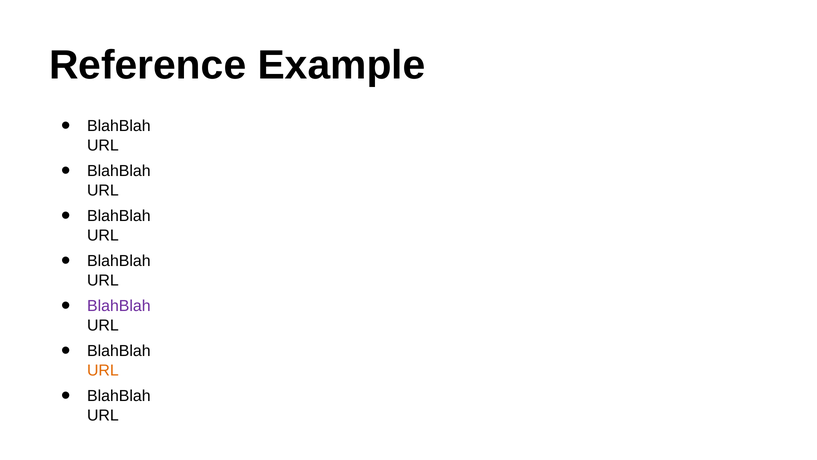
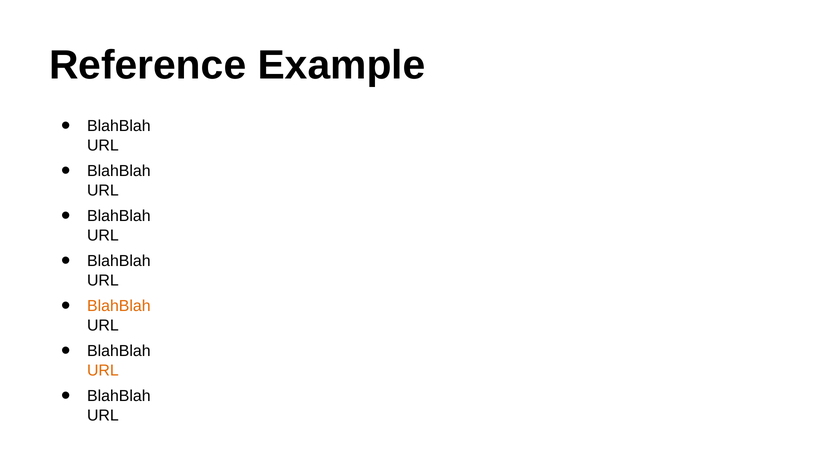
BlahBlah colour: purple -> orange (119, 306)
